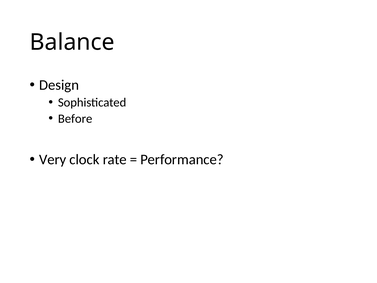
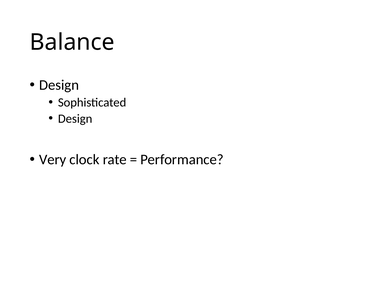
Before: Before -> Design (75, 118)
